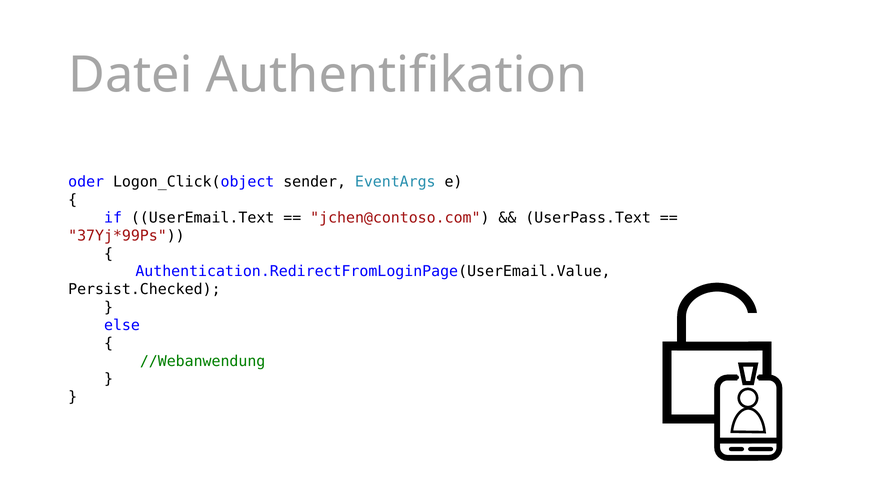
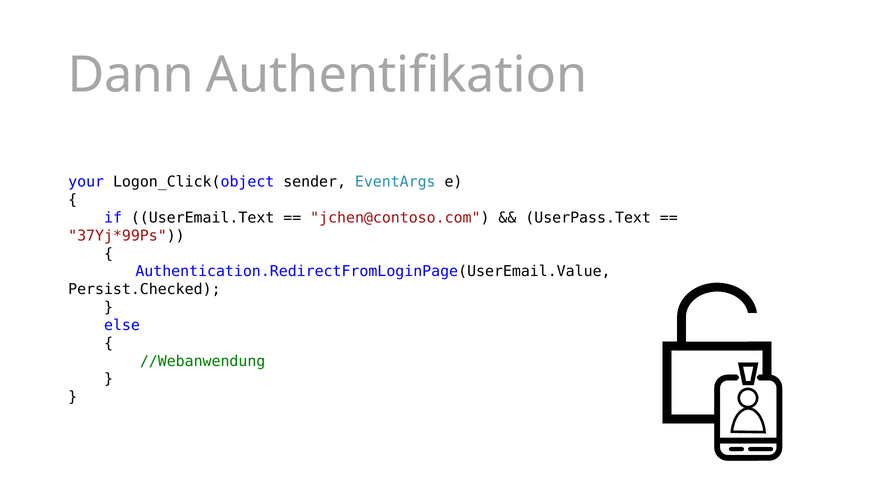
Datei: Datei -> Dann (131, 75)
oder: oder -> your (86, 182)
